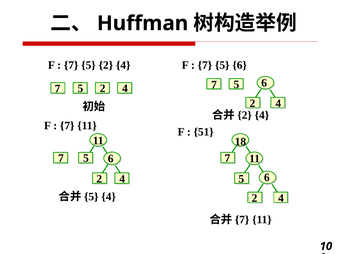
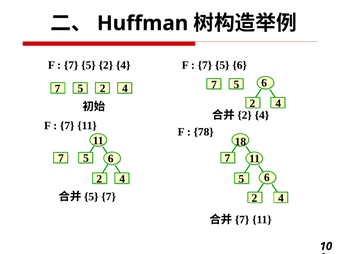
51: 51 -> 78 (204, 132)
4: 4 -> 7 (109, 197)
